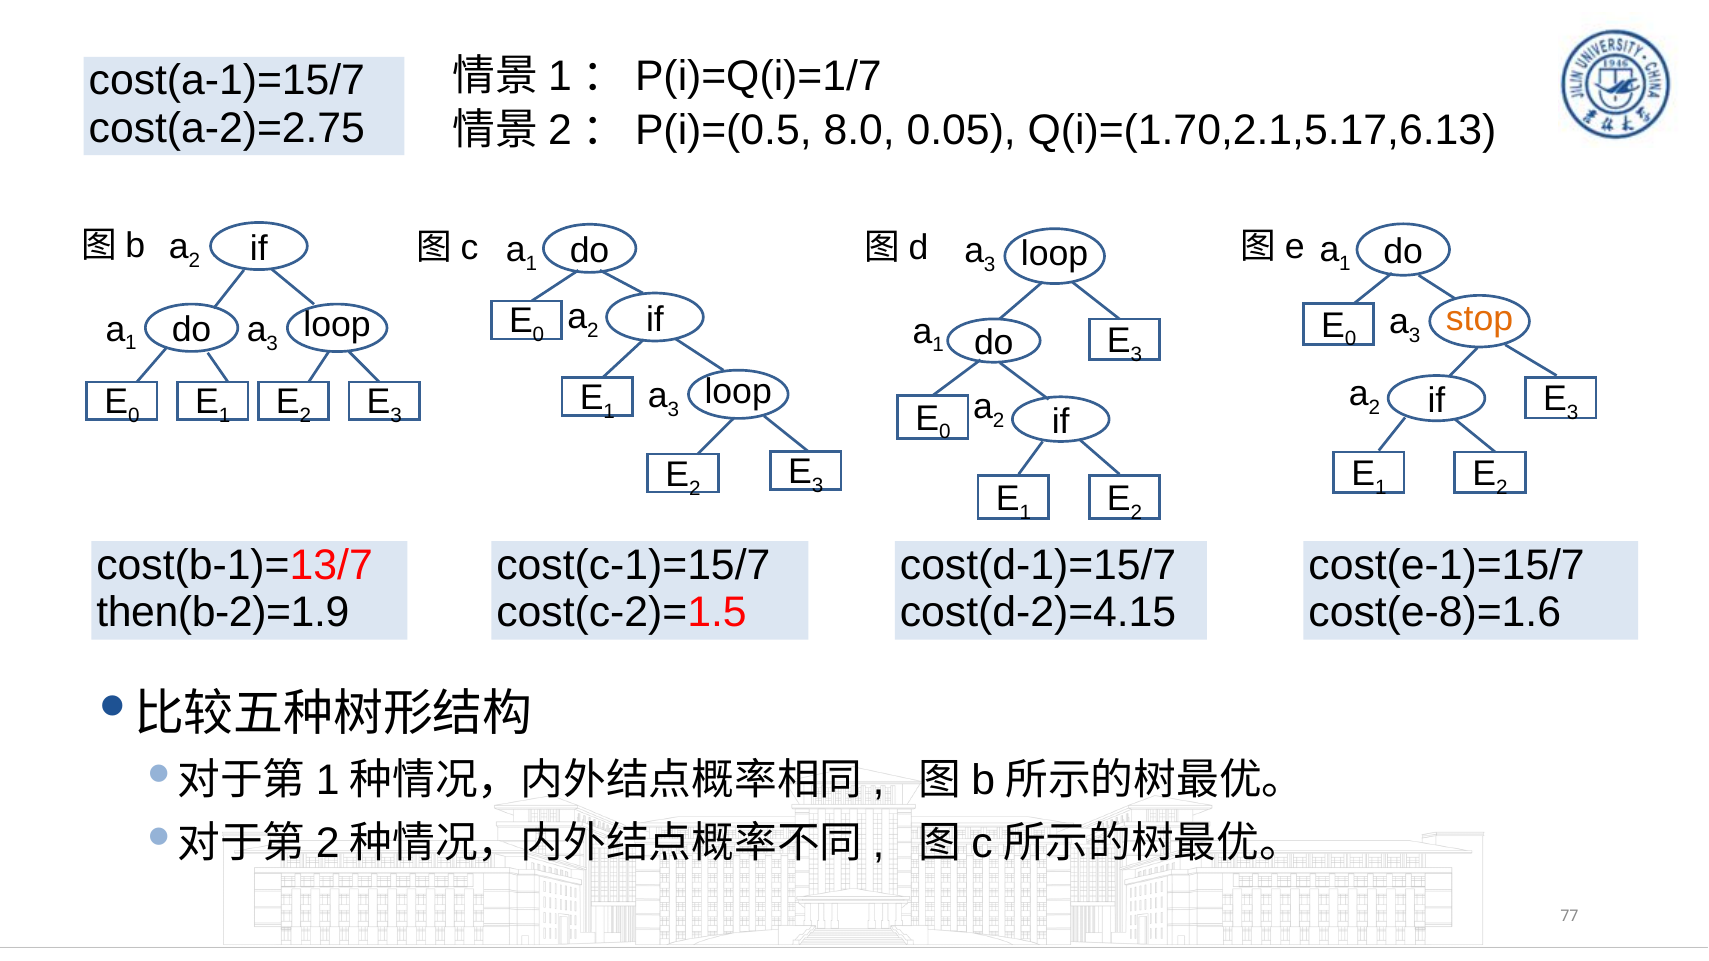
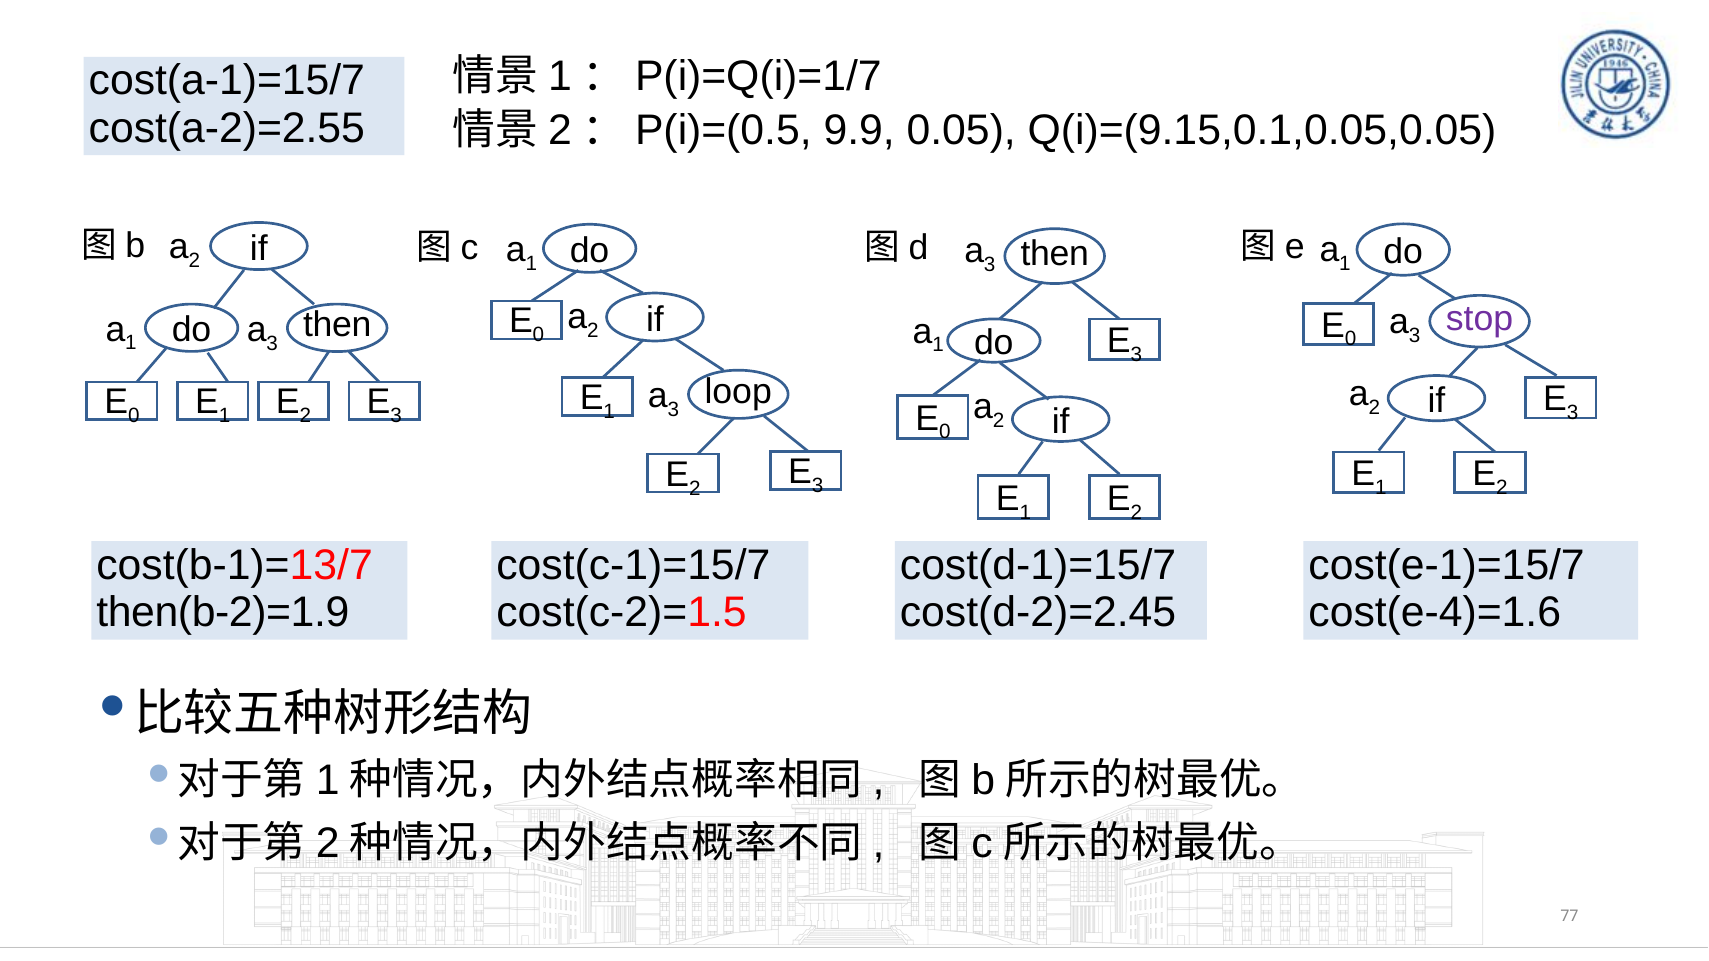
cost(a-2)=2.75: cost(a-2)=2.75 -> cost(a-2)=2.55 (227, 128)
8.0: 8.0 -> 9.9 (859, 130)
Q(i)=(1.70,2.1,5.17,6.13: Q(i)=(1.70,2.1,5.17,6.13 -> Q(i)=(9.15,0.1,0.05,0.05 (1262, 130)
loop: loop -> then (1055, 253)
stop colour: orange -> purple (1480, 318)
loop: loop -> then (337, 325)
cost(d-2)=4.15: cost(d-2)=4.15 -> cost(d-2)=2.45 (1038, 613)
cost(e-8)=1.6: cost(e-8)=1.6 -> cost(e-4)=1.6 (1435, 613)
